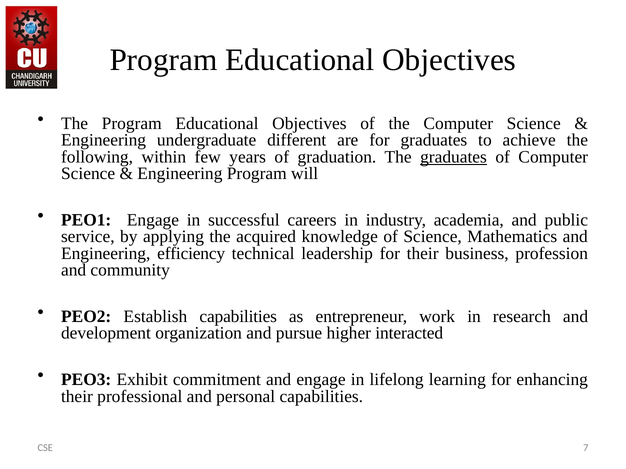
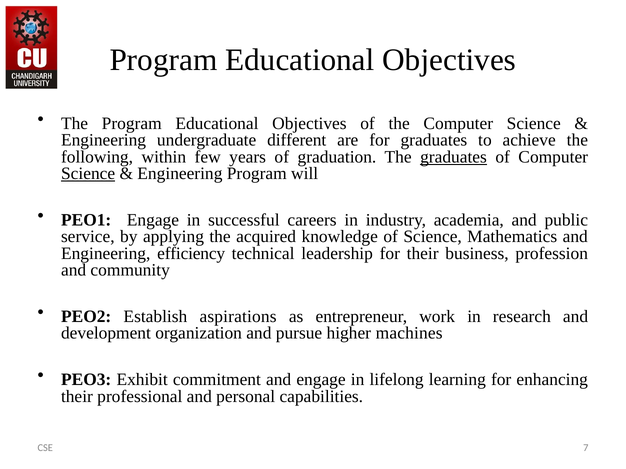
Science underline: none -> present (88, 174)
Establish capabilities: capabilities -> aspirations (238, 317)
interacted: interacted -> machines (409, 334)
